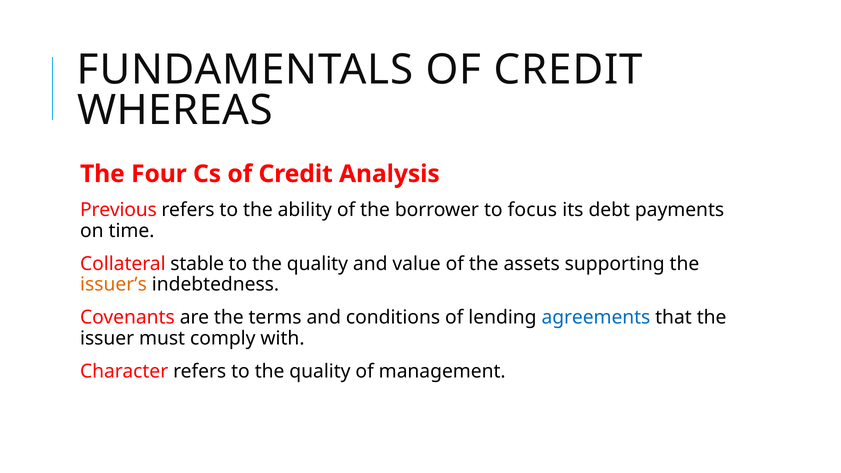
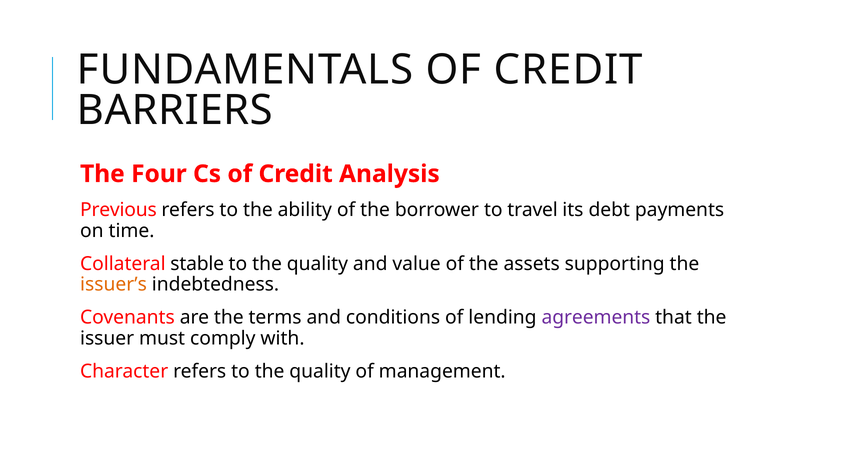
WHEREAS: WHEREAS -> BARRIERS (175, 110)
focus: focus -> travel (533, 210)
agreements colour: blue -> purple (596, 318)
